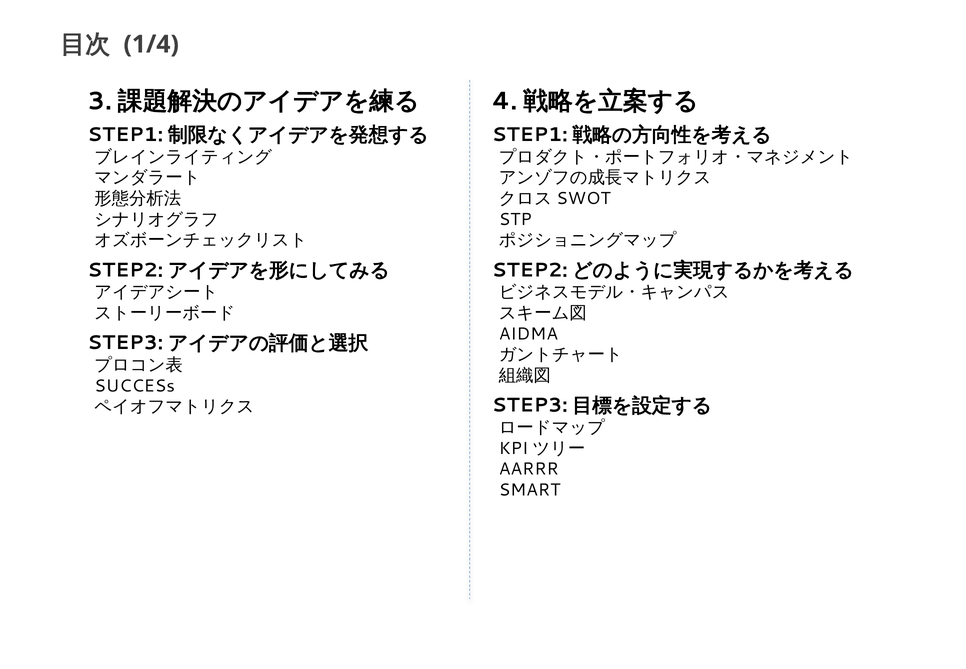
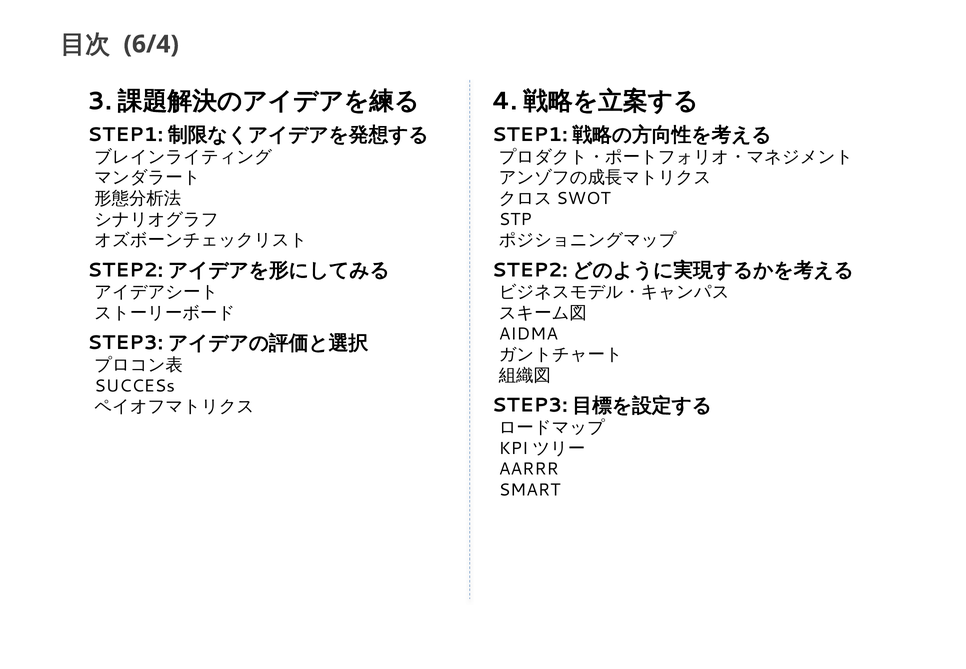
1/4: 1/4 -> 6/4 (151, 44)
